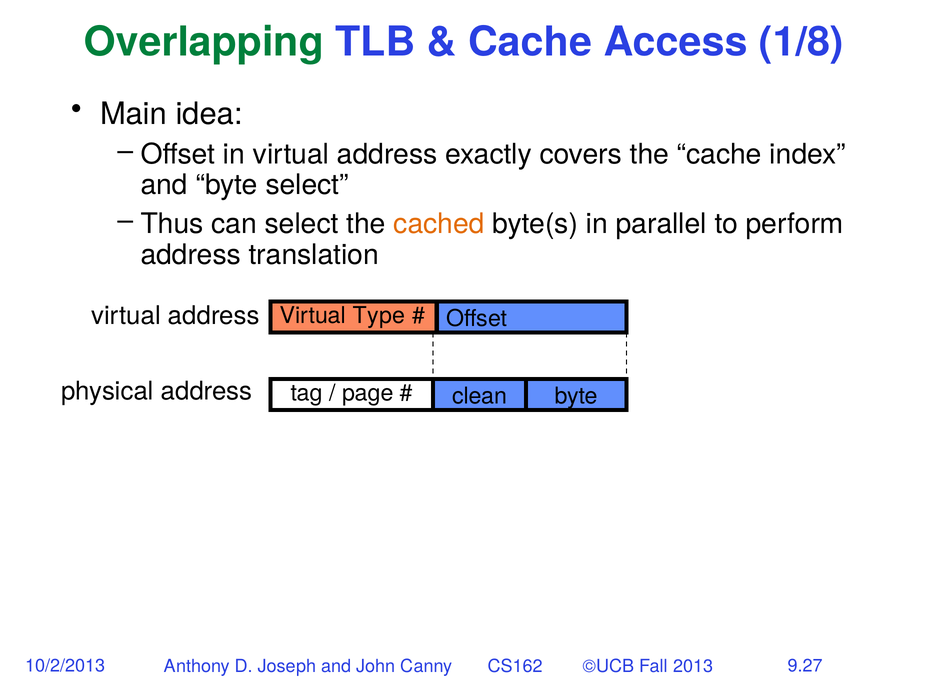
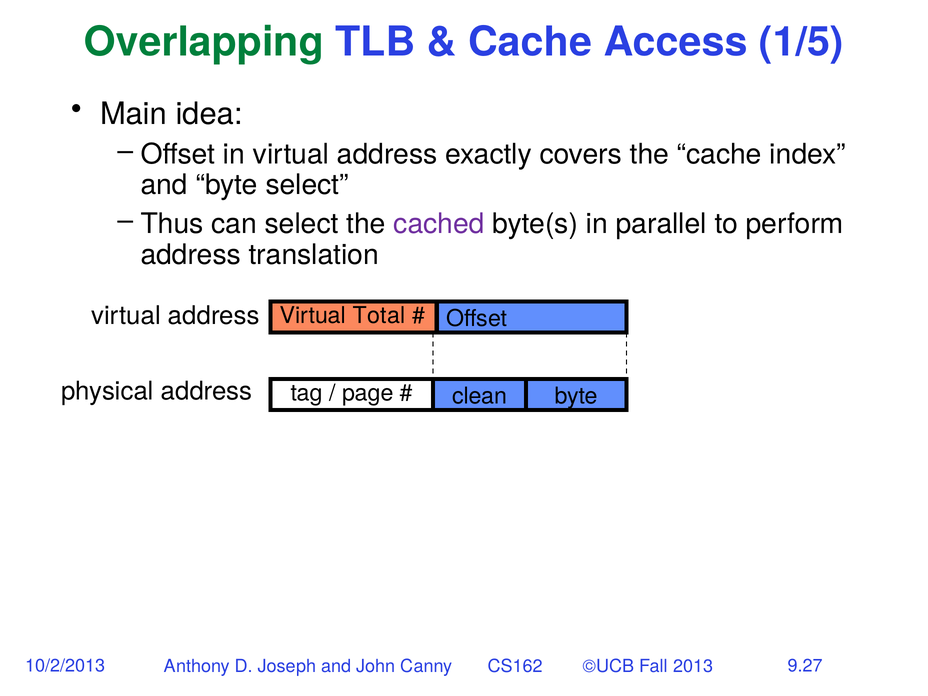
1/8: 1/8 -> 1/5 (801, 42)
cached colour: orange -> purple (439, 224)
Type: Type -> Total (379, 316)
